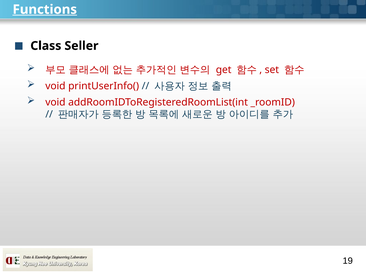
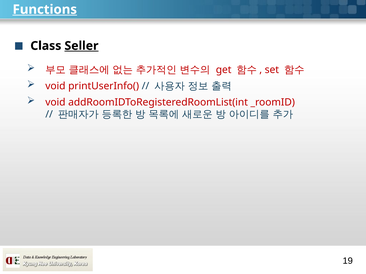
Seller underline: none -> present (81, 46)
